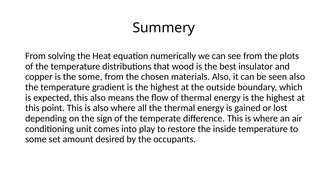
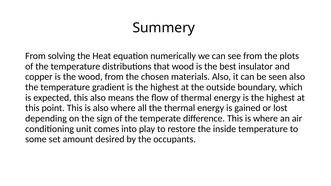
the some: some -> wood (90, 77)
